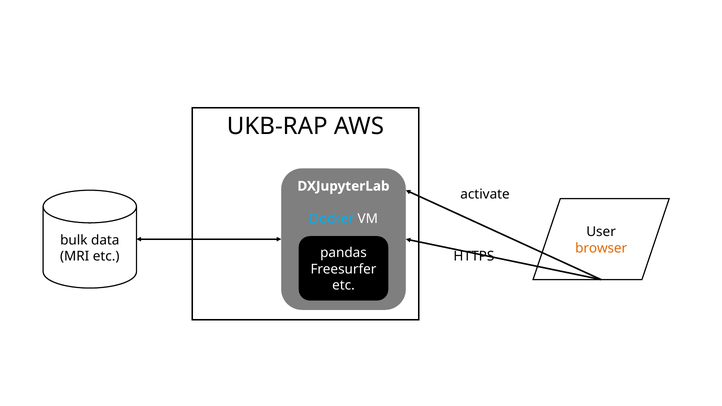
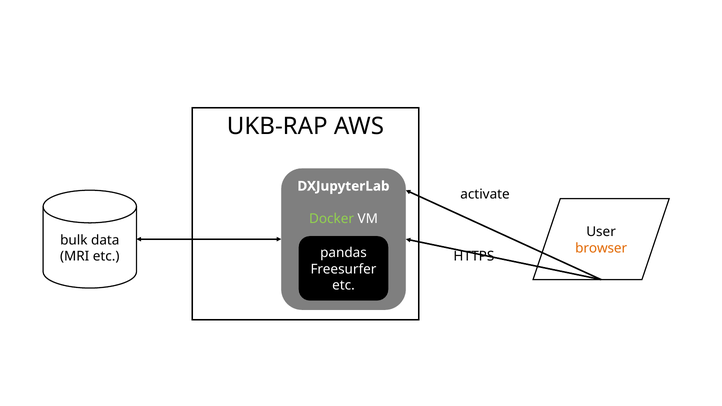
Docker colour: light blue -> light green (332, 219)
